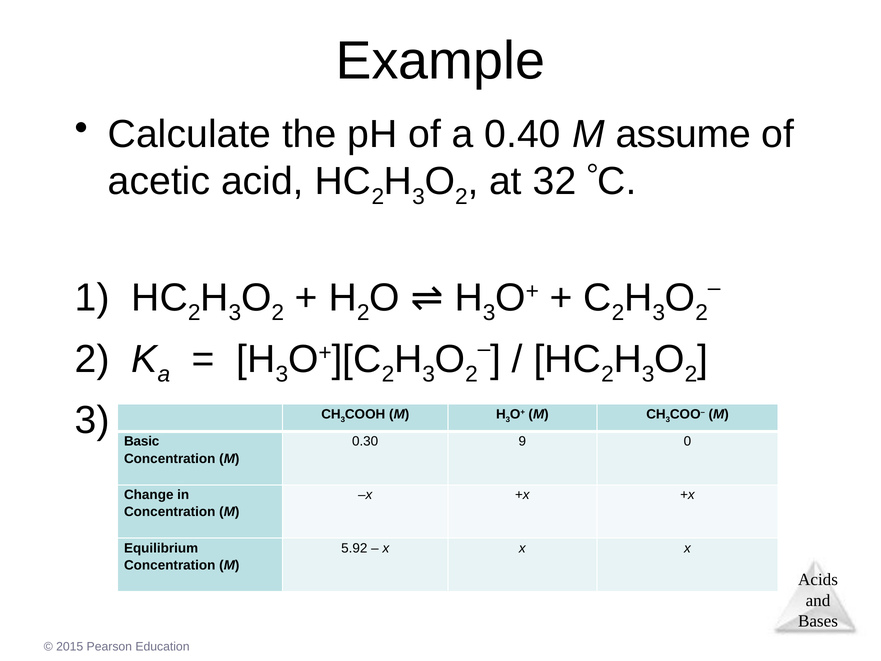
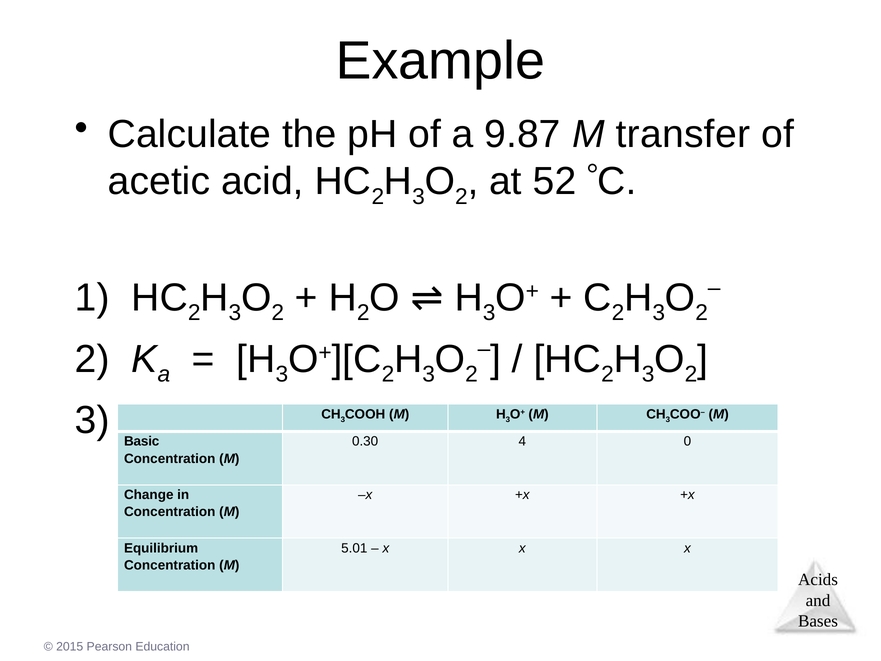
0.40: 0.40 -> 9.87 (523, 134)
assume: assume -> transfer (683, 134)
32: 32 -> 52 (555, 181)
9: 9 -> 4 (522, 441)
5.92: 5.92 -> 5.01 (354, 548)
